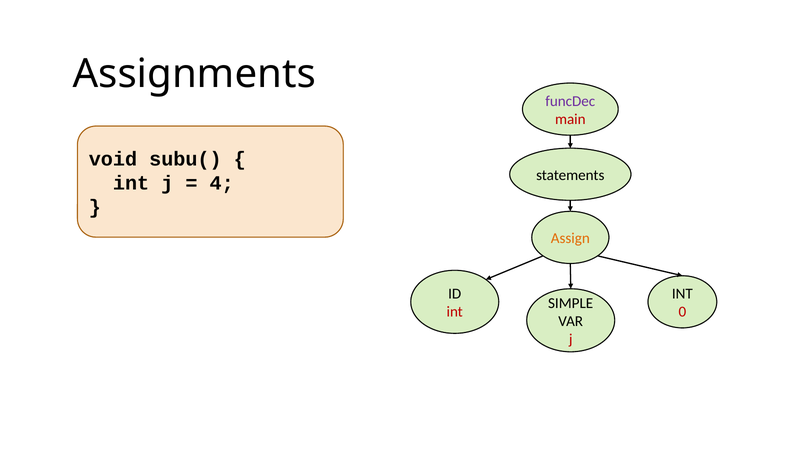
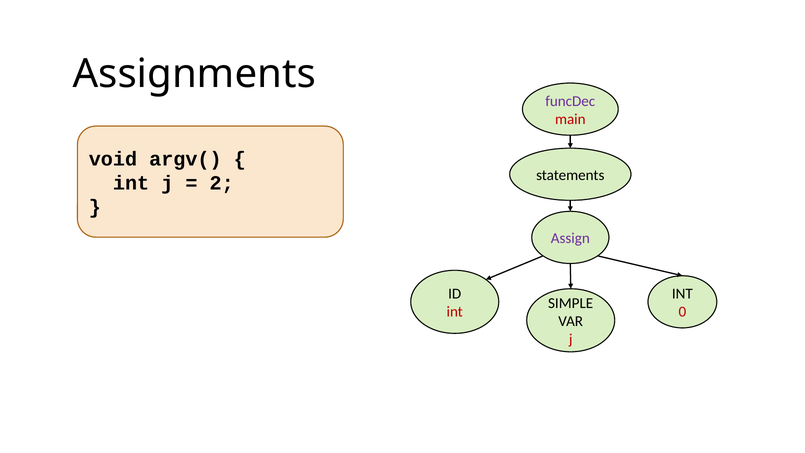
subu(: subu( -> argv( (185, 159)
4: 4 -> 2 (222, 183)
Assign colour: orange -> purple (570, 238)
